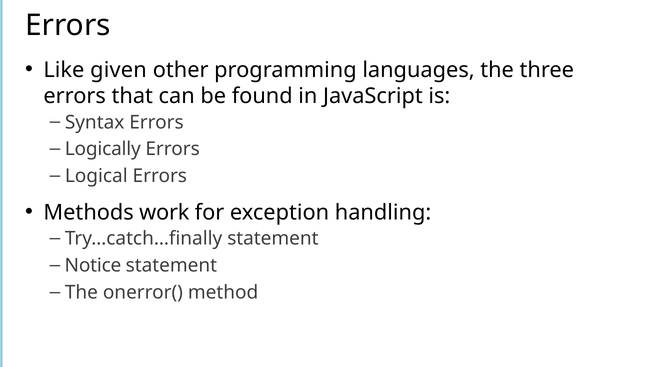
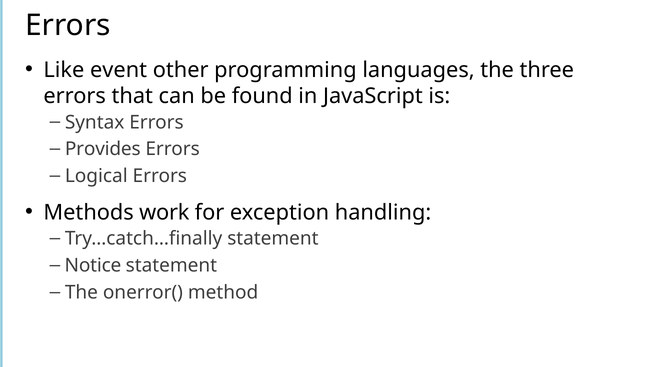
given: given -> event (119, 70)
Logically: Logically -> Provides (103, 149)
